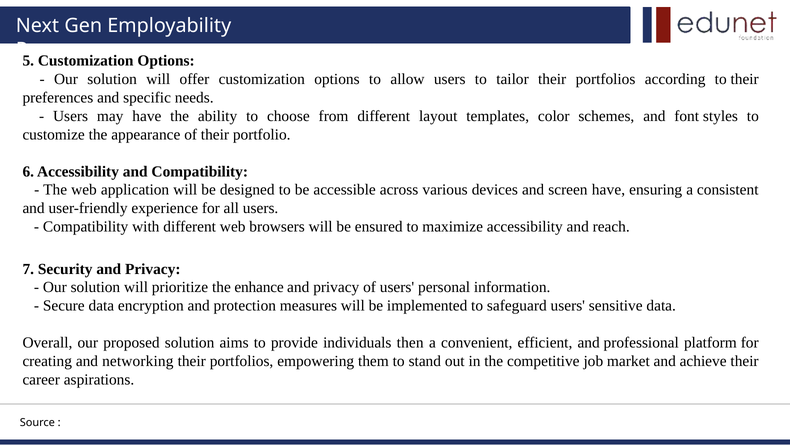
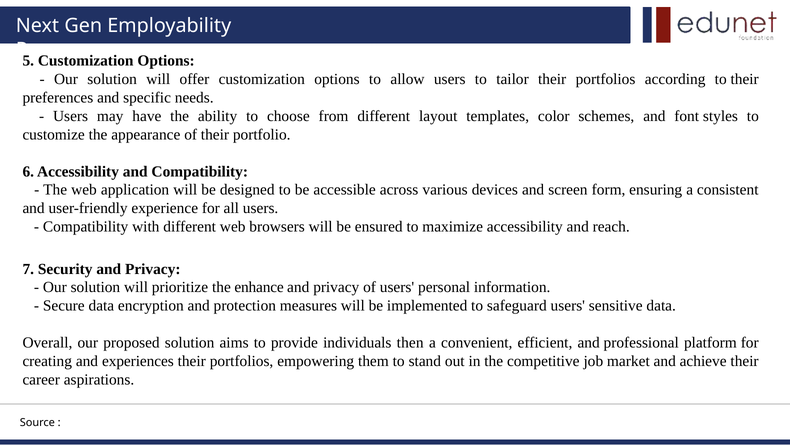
screen have: have -> form (609, 190)
networking: networking -> experiences (138, 361)
